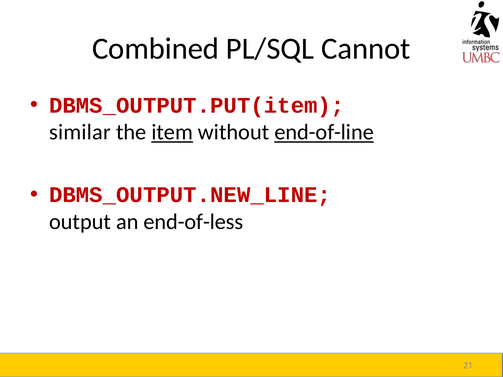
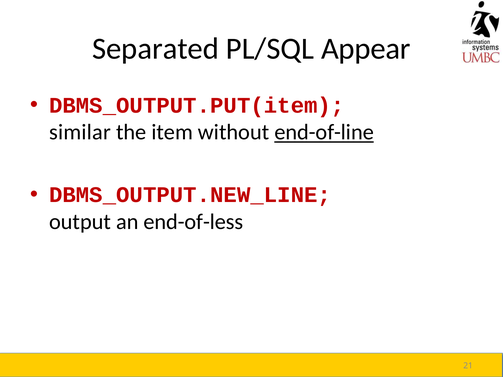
Combined: Combined -> Separated (155, 49)
Cannot: Cannot -> Appear (366, 49)
item underline: present -> none (172, 132)
